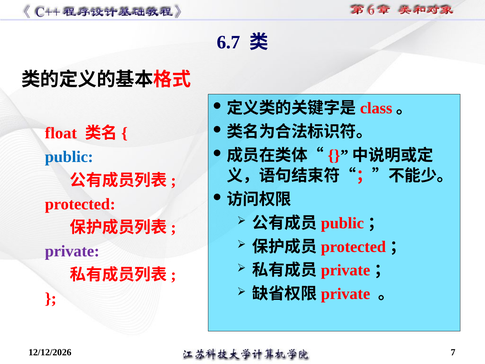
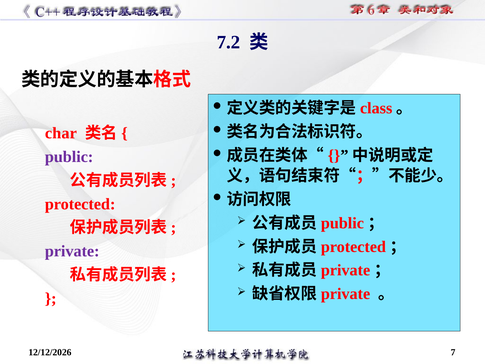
6.7: 6.7 -> 7.2 (228, 42)
float: float -> char (61, 133)
public colour: blue -> purple (69, 157)
